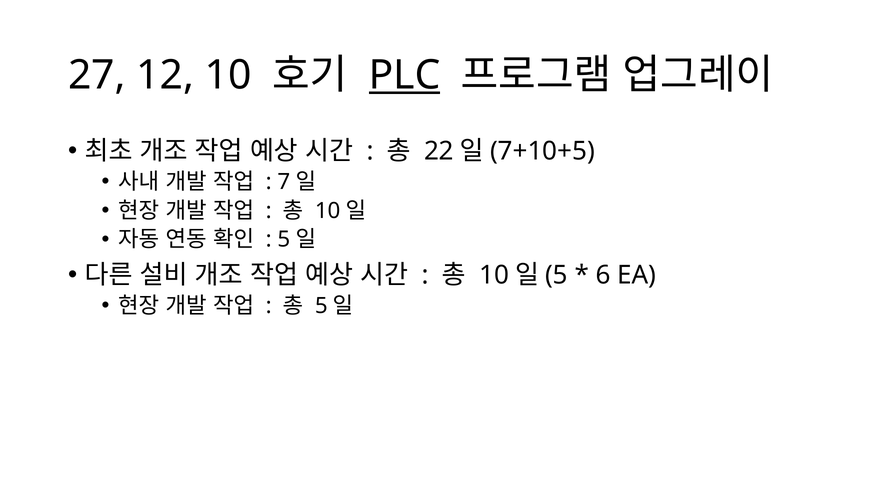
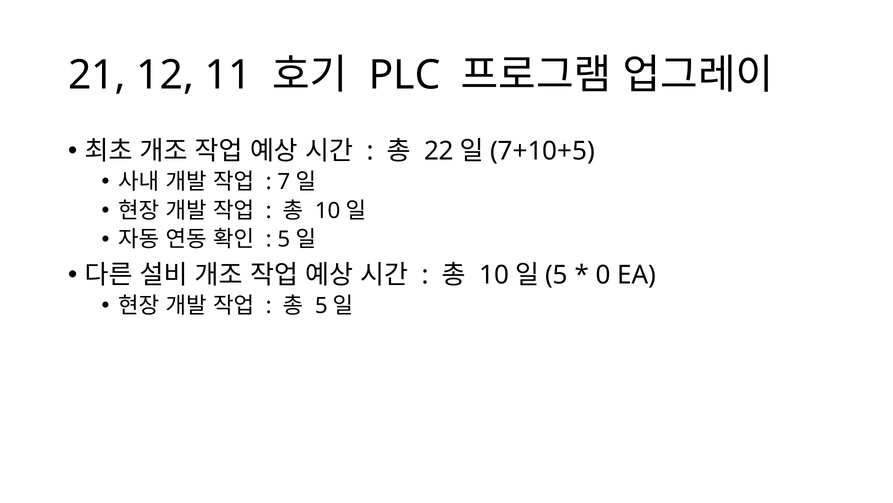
27: 27 -> 21 (97, 75)
12 10: 10 -> 11 (228, 75)
PLC underline: present -> none (405, 75)
6: 6 -> 0 (603, 275)
